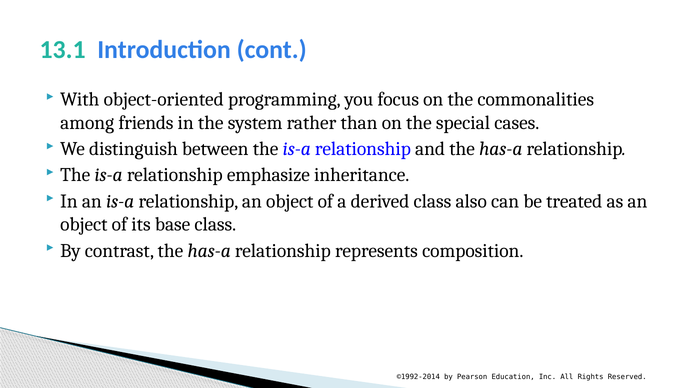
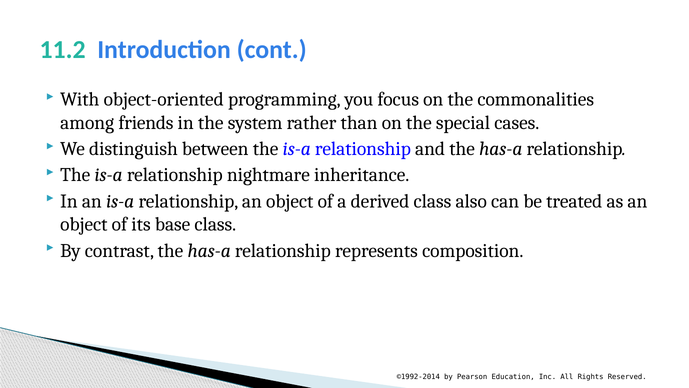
13.1: 13.1 -> 11.2 (63, 50)
emphasize: emphasize -> nightmare (268, 175)
